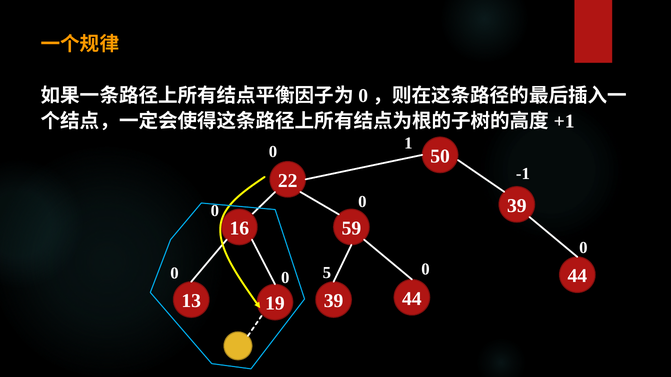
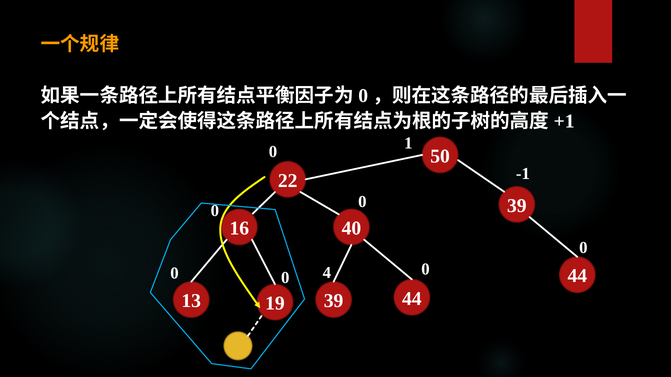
59: 59 -> 40 (351, 229)
5: 5 -> 4 (327, 273)
